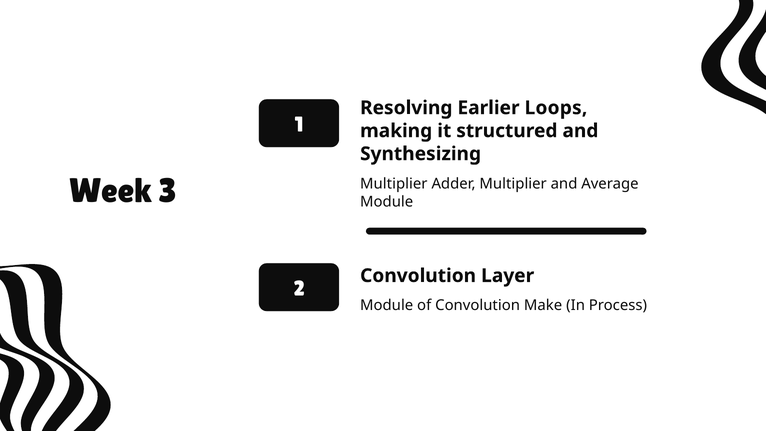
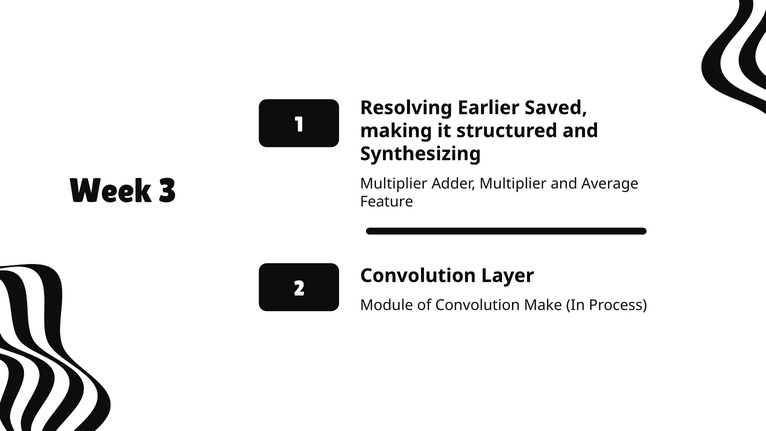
Loops: Loops -> Saved (556, 108)
Module: Module -> Feature (387, 202)
